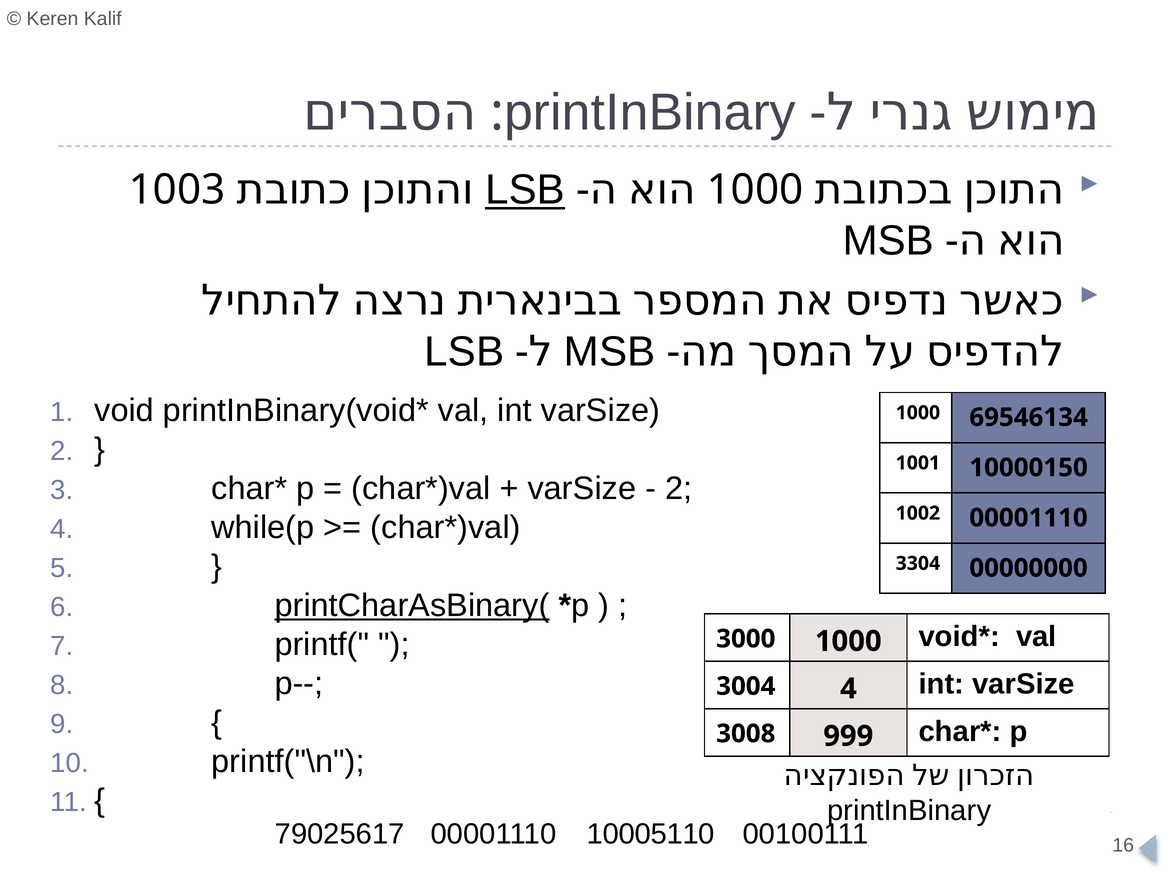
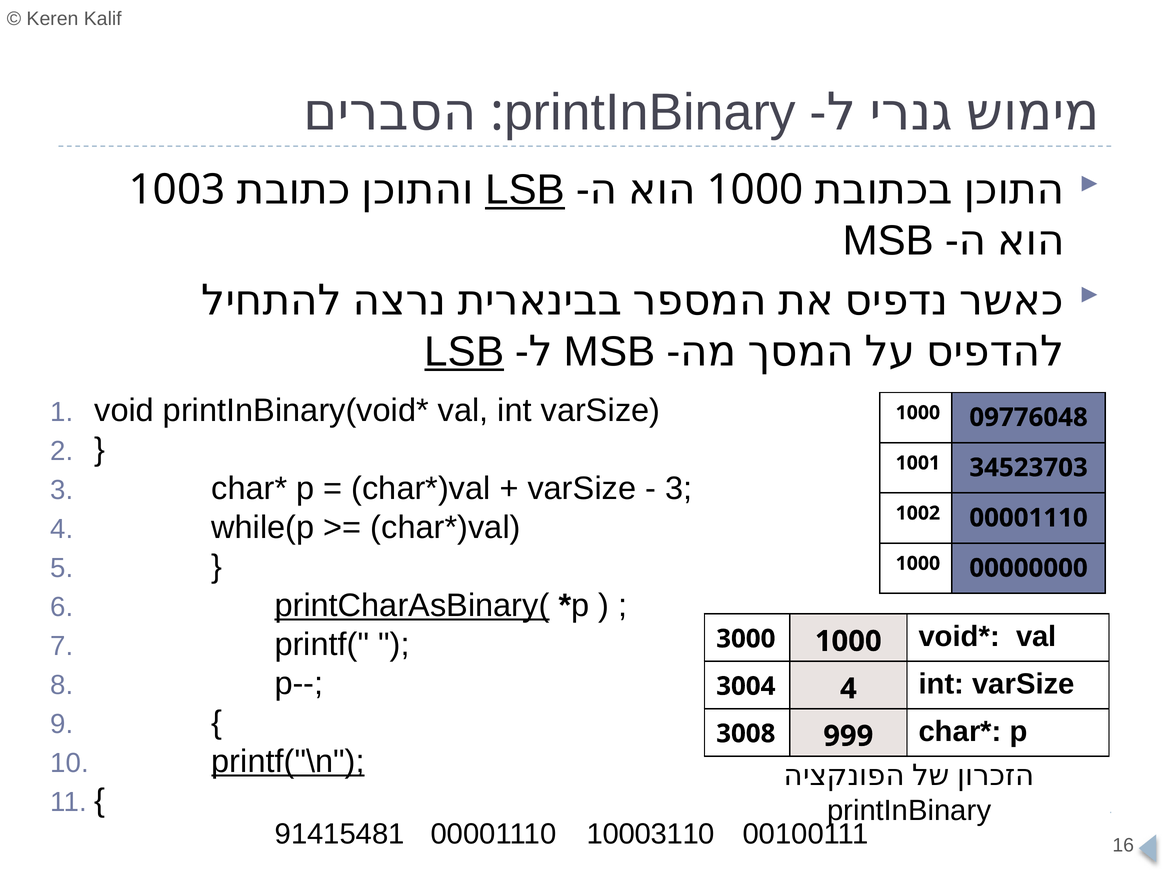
LSB underline: none -> present (464, 352)
69546134: 69546134 -> 09776048 (1029, 418)
10000150: 10000150 -> 34523703 (1029, 468)
2: 2 -> 3 (679, 489)
3304: 3304 -> 1000 (918, 564)
printf("\n underline: none -> present (288, 762)
79025617: 79025617 -> 91415481 (340, 835)
10005110: 10005110 -> 10003110 (651, 835)
